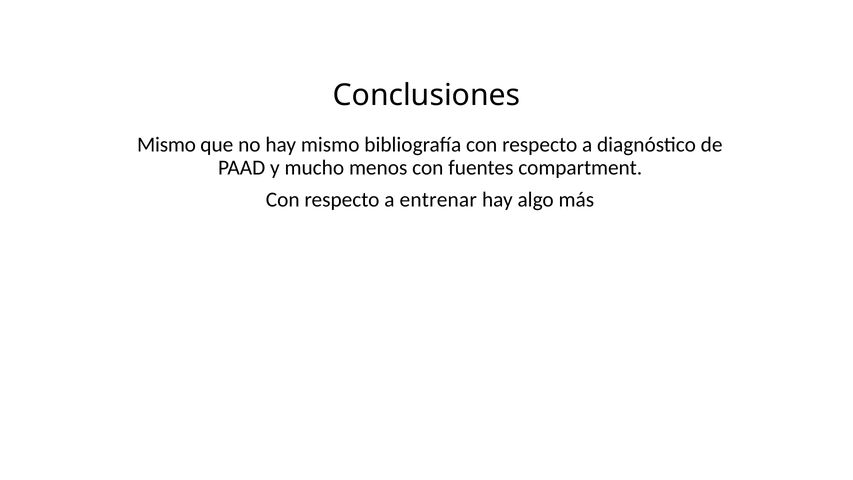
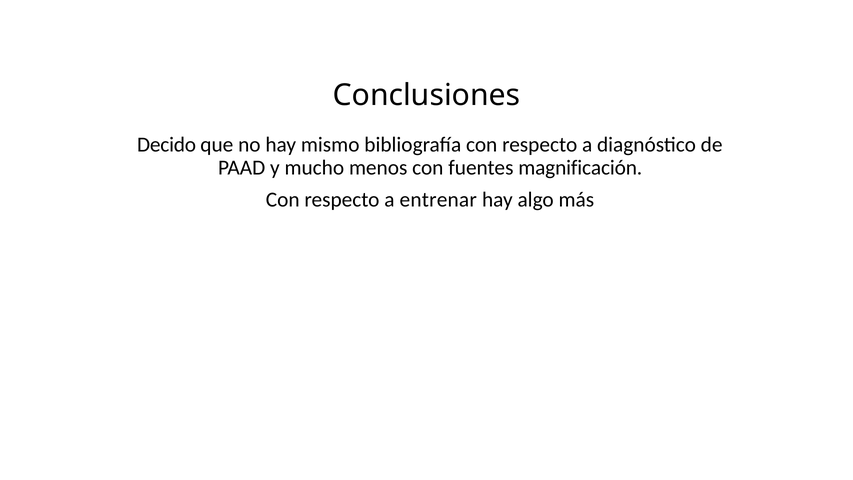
Mismo: Mismo -> Decido (167, 144)
compartment: compartment -> magnificación (580, 167)
